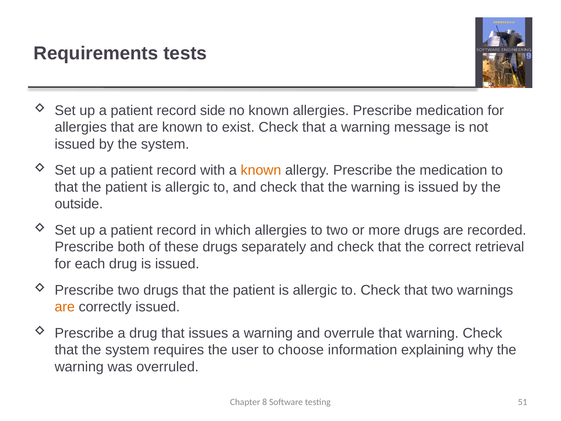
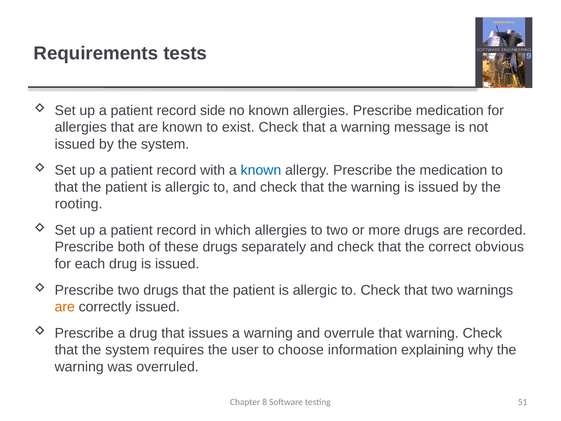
known colour: orange -> blue (261, 170)
outside: outside -> rooting (79, 204)
retrieval: retrieval -> obvious (500, 247)
